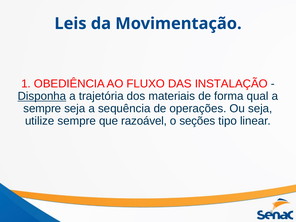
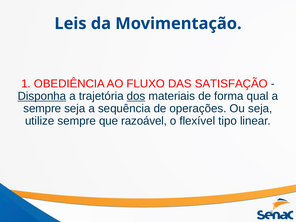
INSTALAÇÃO: INSTALAÇÃO -> SATISFAÇÃO (231, 84)
dos underline: none -> present (136, 96)
seções: seções -> flexível (197, 121)
